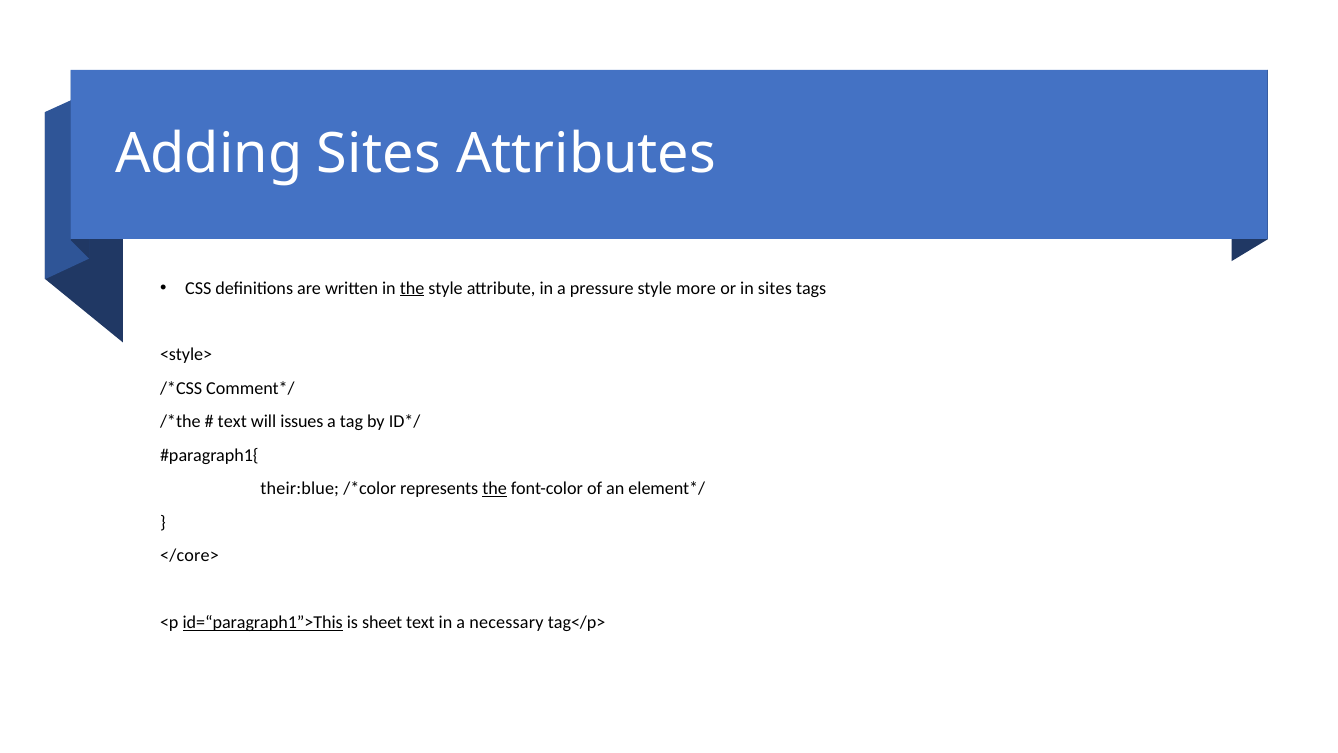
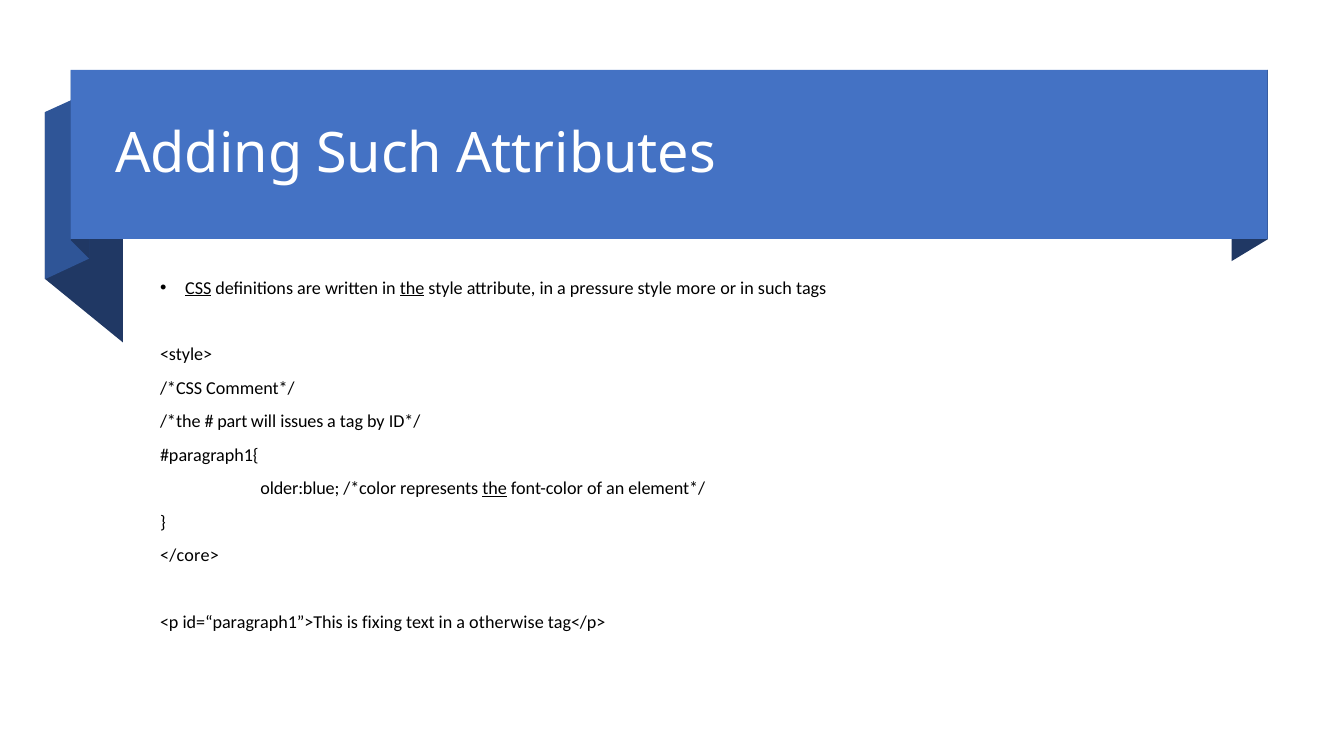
Adding Sites: Sites -> Such (379, 154)
CSS underline: none -> present (198, 288)
in sites: sites -> such (775, 288)
text: text -> part (232, 422)
their:blue: their:blue -> older:blue (300, 488)
id=“paragraph1”>This underline: present -> none (263, 622)
sheet: sheet -> fixing (382, 622)
necessary: necessary -> otherwise (507, 622)
